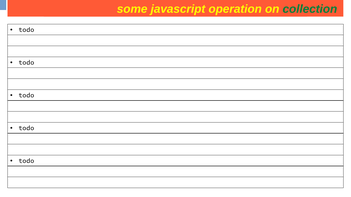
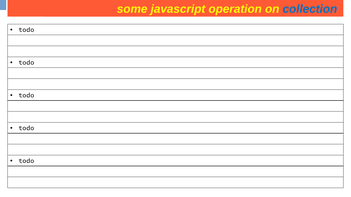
collection colour: green -> blue (310, 9)
